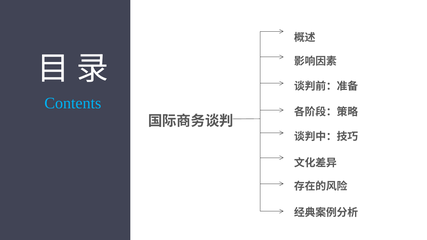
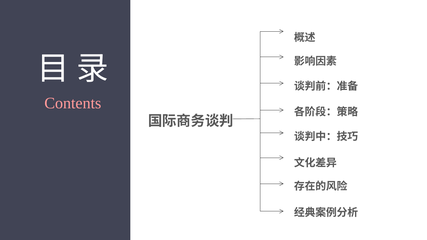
Contents colour: light blue -> pink (73, 103)
